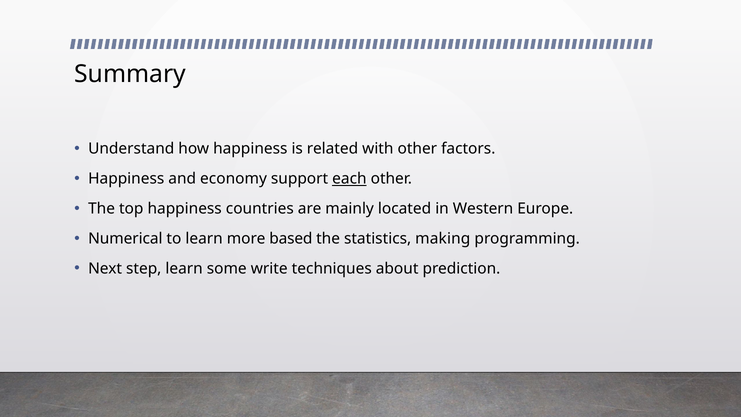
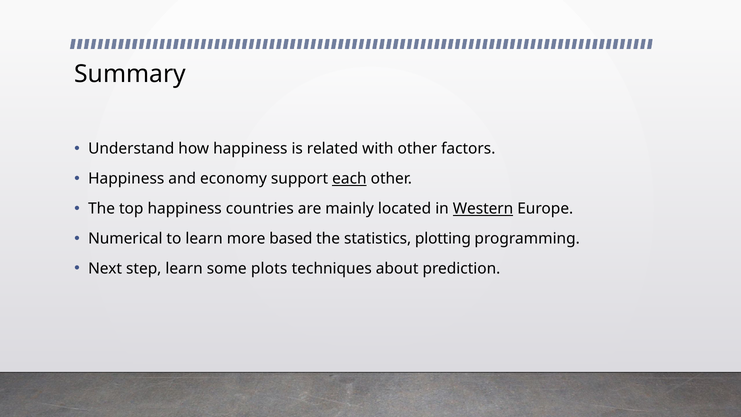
Western underline: none -> present (483, 209)
making: making -> plotting (443, 239)
write: write -> plots (269, 269)
